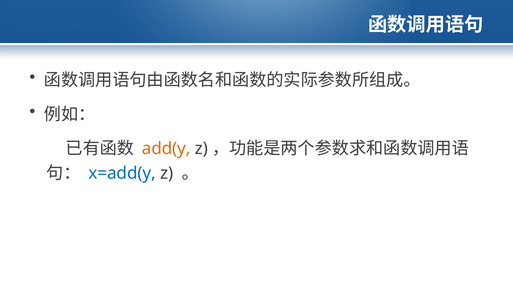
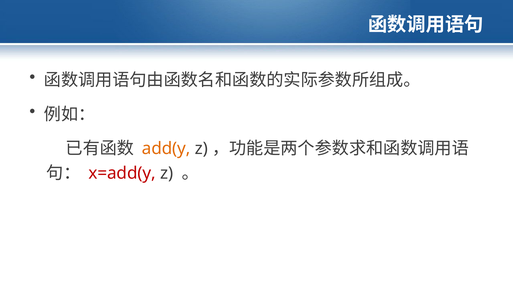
x=add(y colour: blue -> red (122, 173)
